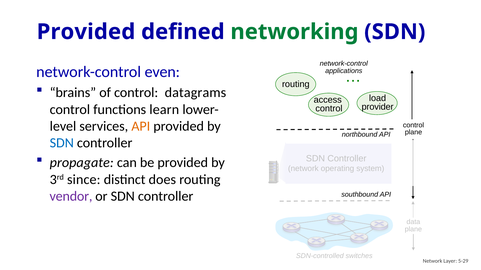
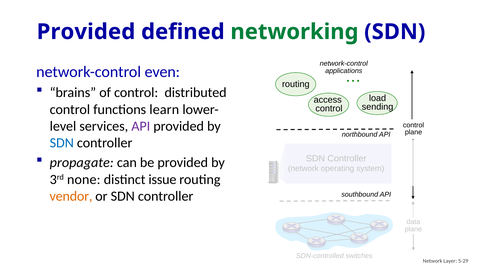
datagrams: datagrams -> distributed (196, 93)
provider: provider -> sending (378, 107)
API colour: orange -> purple (141, 126)
since: since -> none (84, 180)
does: does -> issue (162, 180)
vendor colour: purple -> orange (71, 197)
